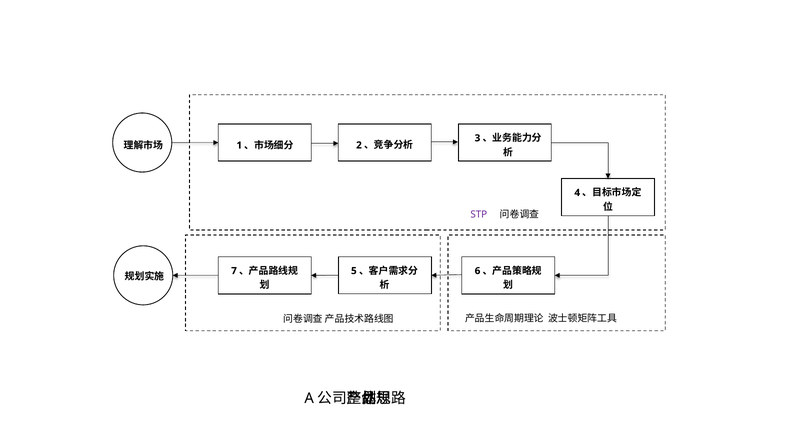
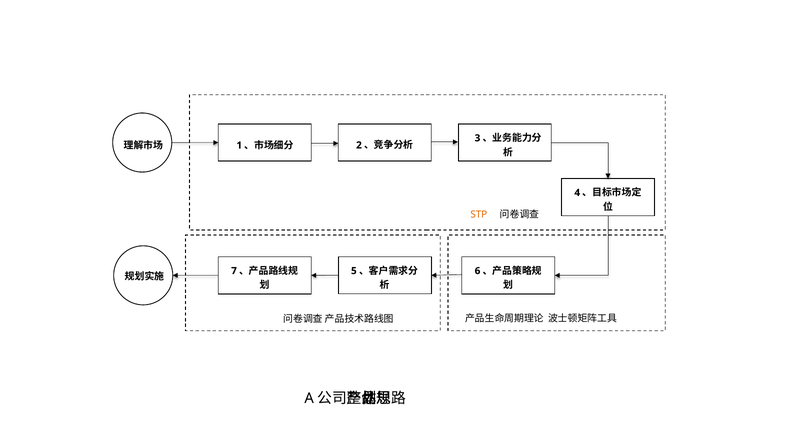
STP colour: purple -> orange (479, 214)
